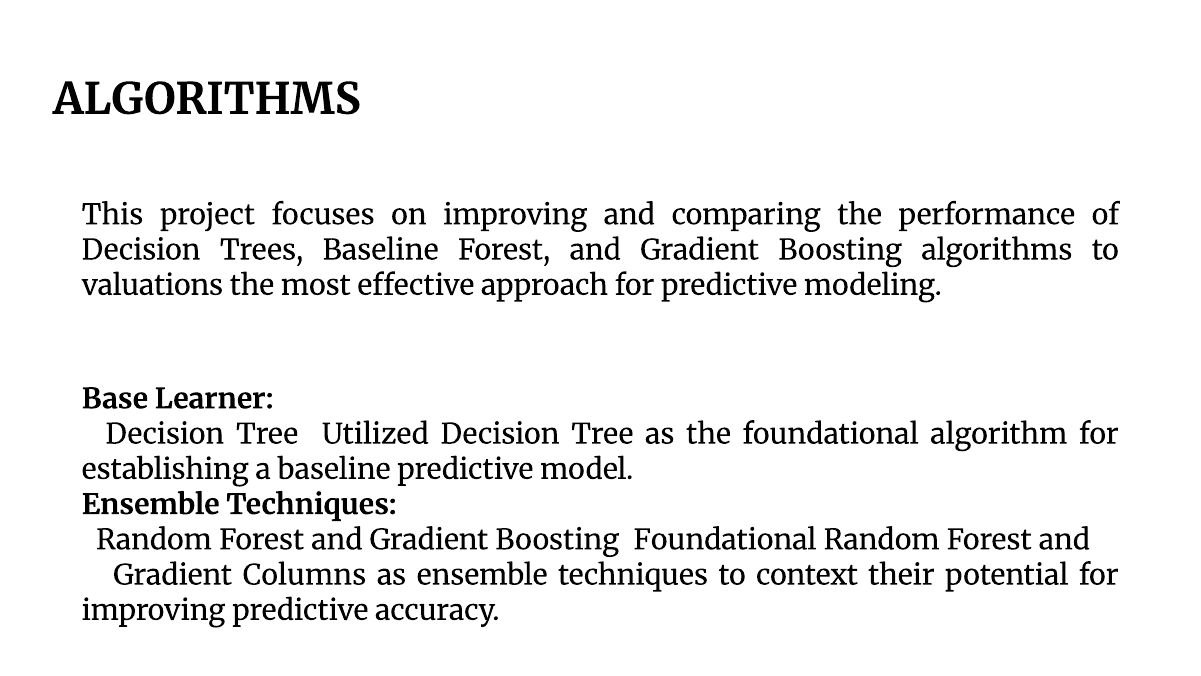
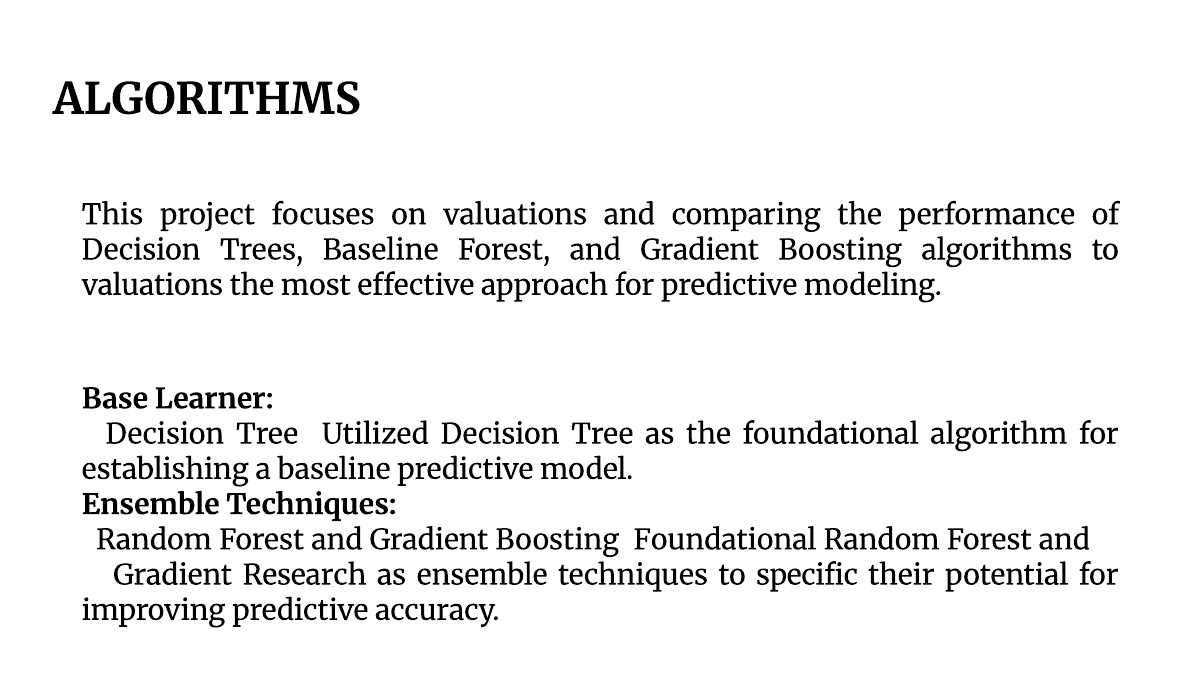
on improving: improving -> valuations (515, 215)
Columns: Columns -> Research (305, 575)
context: context -> specific (807, 575)
